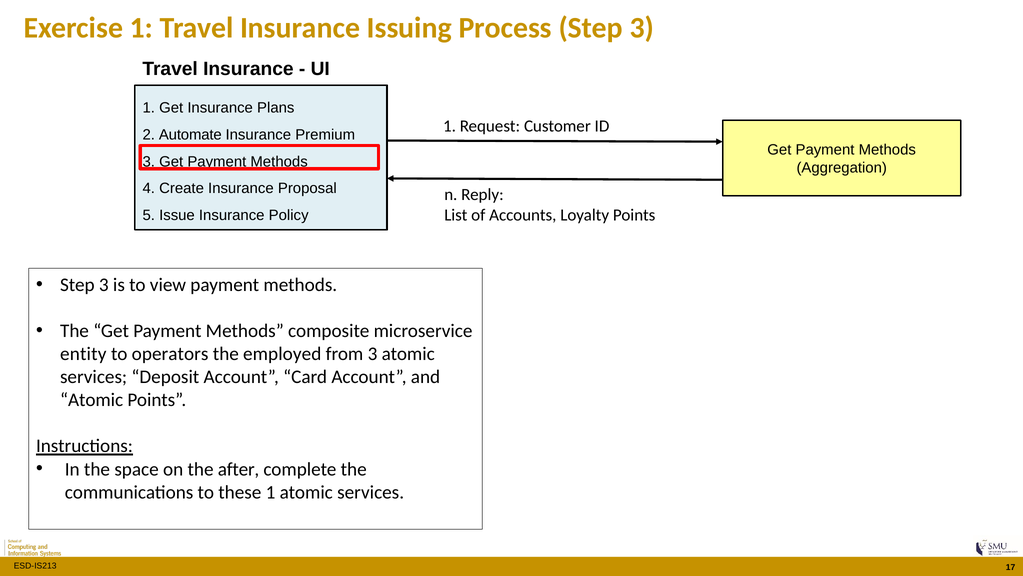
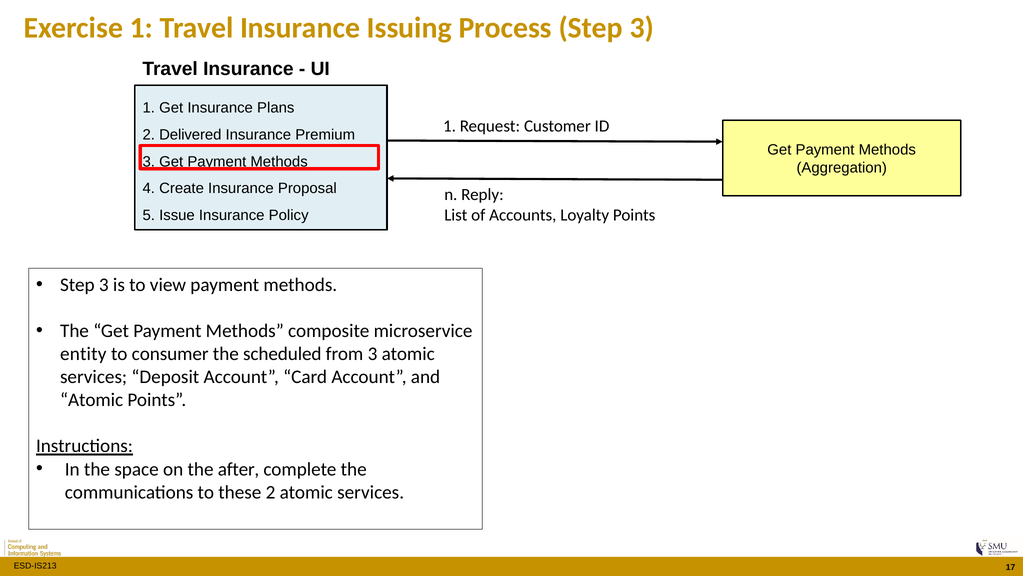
Automate: Automate -> Delivered (190, 135)
operators: operators -> consumer (170, 354)
employed: employed -> scheduled (282, 354)
these 1: 1 -> 2 (271, 492)
